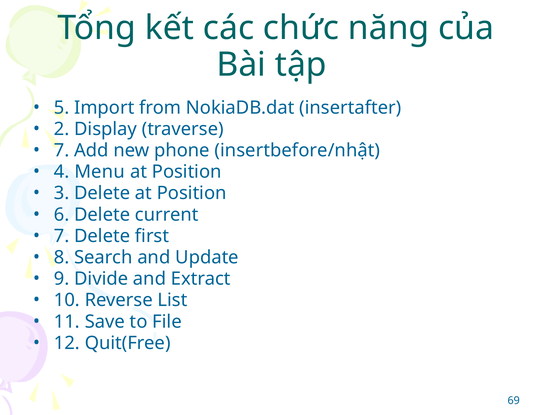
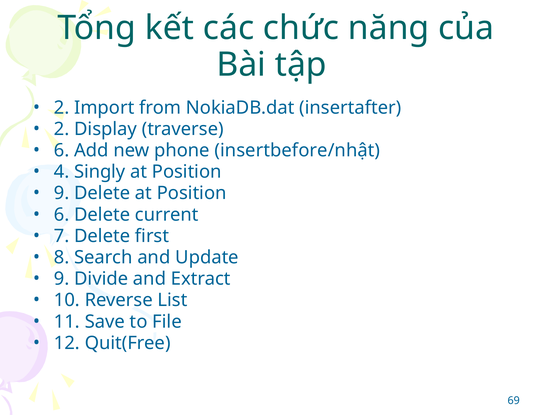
5: 5 -> 2 (62, 108)
7: 7 -> 6 (62, 150)
Menu: Menu -> Singly (100, 172)
3: 3 -> 9 (62, 193)
